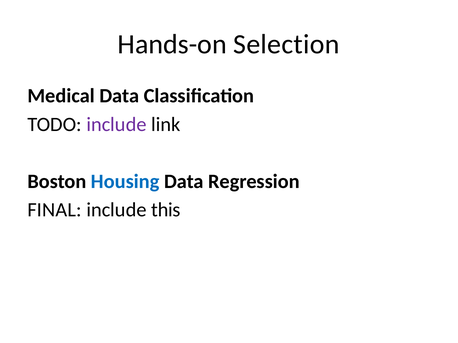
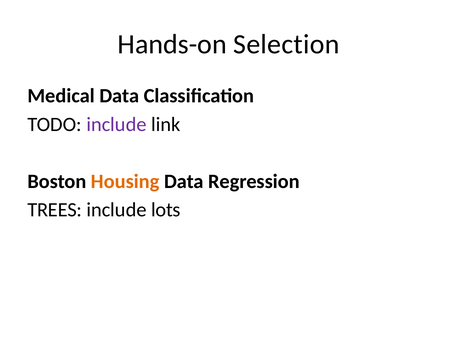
Housing colour: blue -> orange (125, 182)
FINAL: FINAL -> TREES (55, 210)
this: this -> lots (166, 210)
